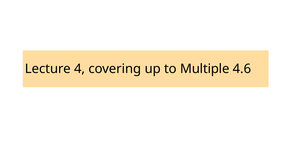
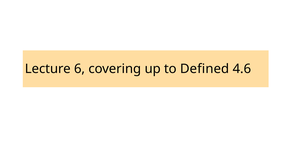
4: 4 -> 6 (80, 69)
Multiple: Multiple -> Defined (205, 69)
